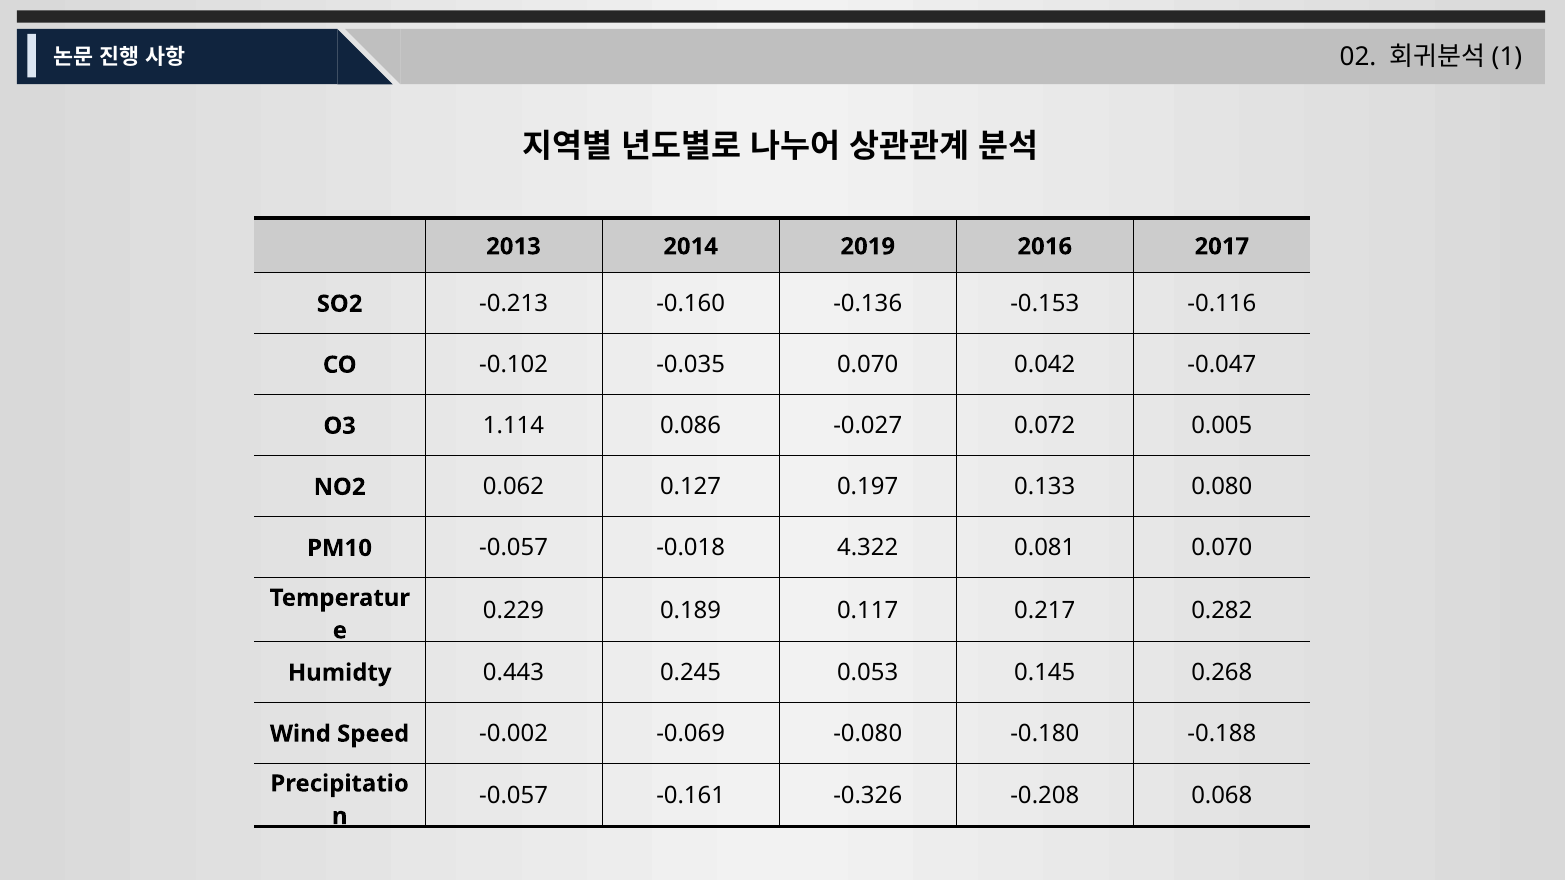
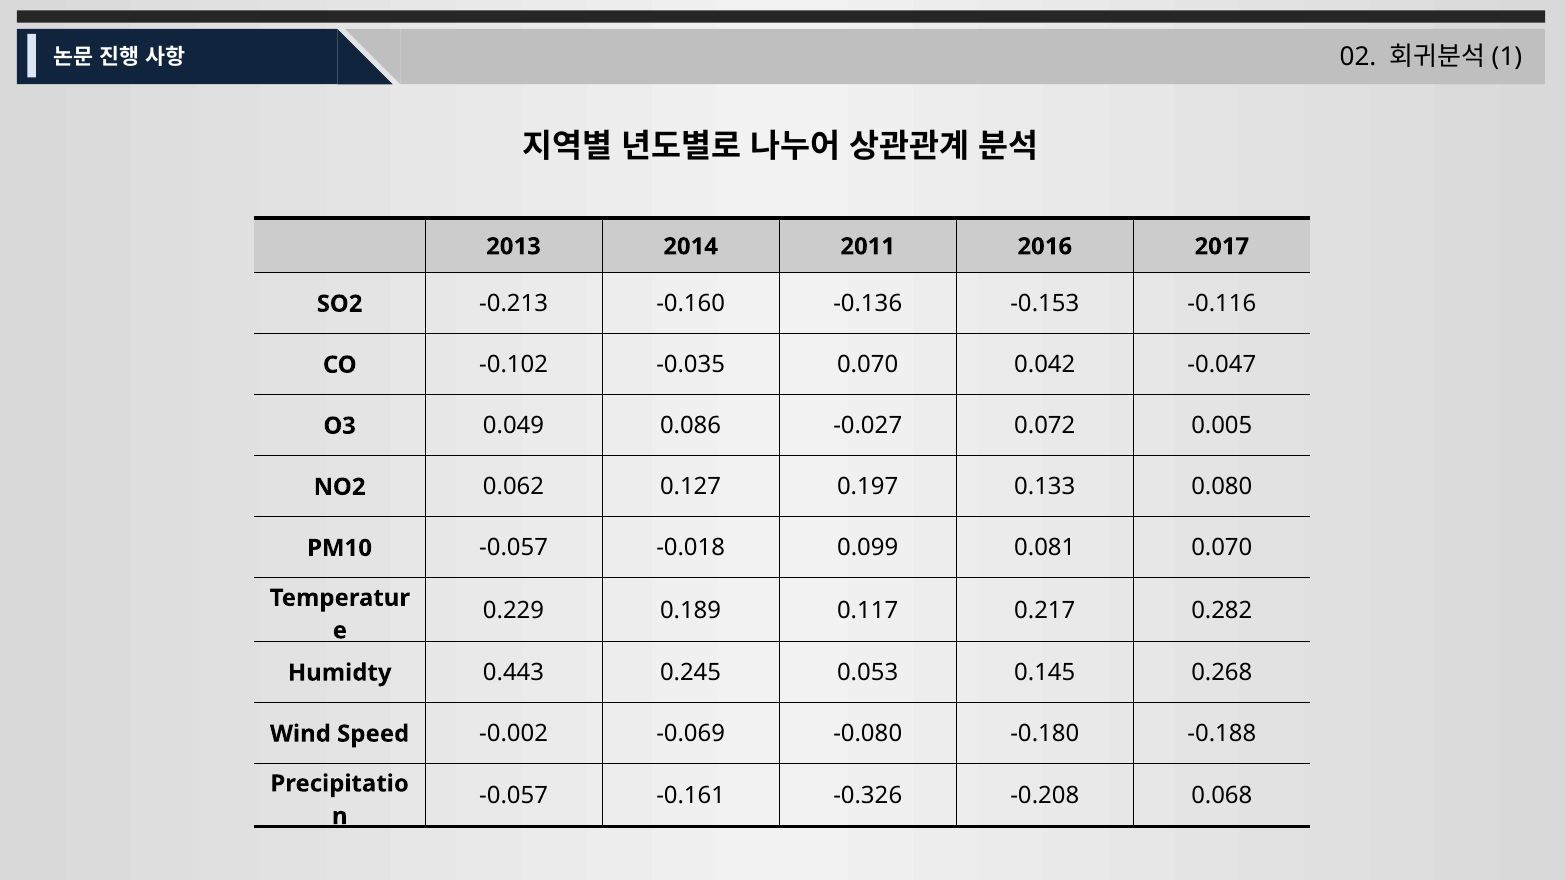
2019: 2019 -> 2011 (868, 247)
1.114: 1.114 -> 0.049 (514, 426)
4.322: 4.322 -> 0.099 (868, 548)
